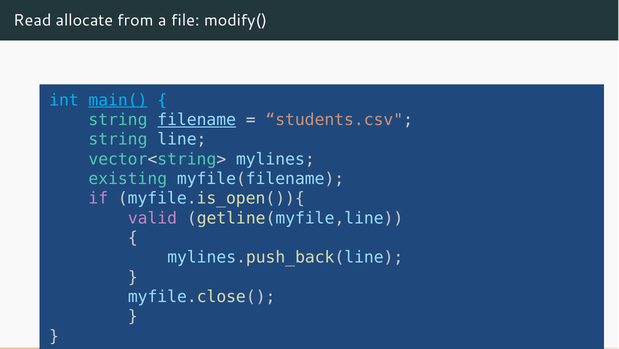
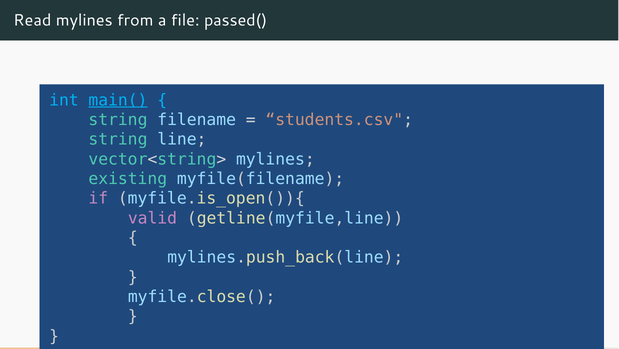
Read allocate: allocate -> mylines (84, 20)
modify(: modify( -> passed( (236, 20)
filename underline: present -> none (197, 120)
